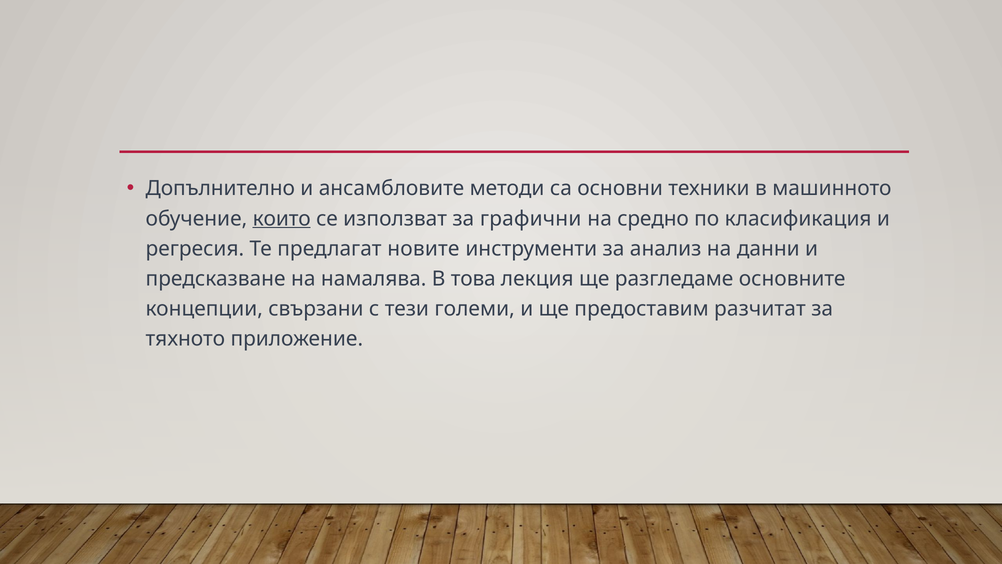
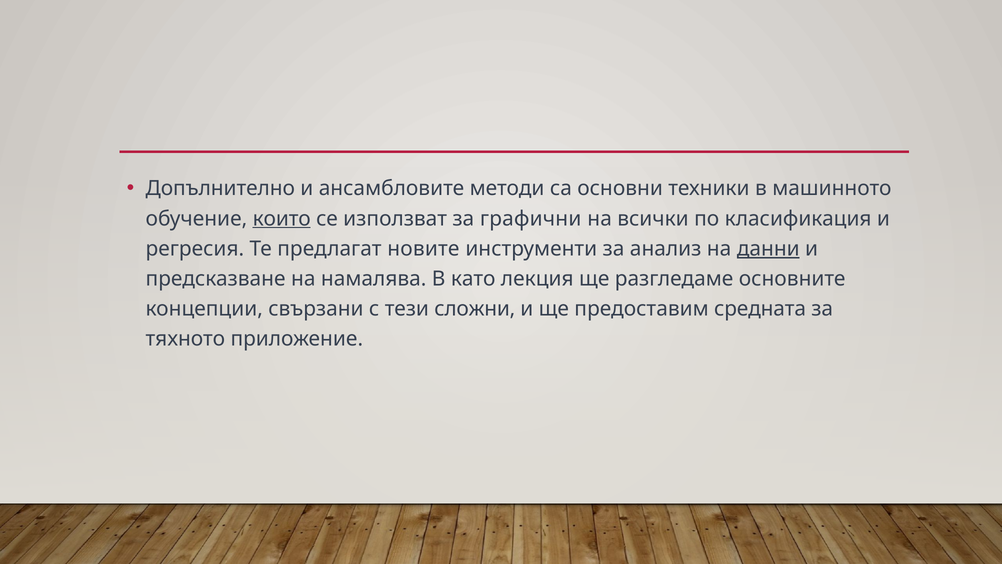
средно: средно -> всички (653, 218)
данни underline: none -> present (768, 249)
това: това -> като (473, 279)
големи: големи -> сложни (475, 309)
разчитат: разчитат -> средната (760, 309)
